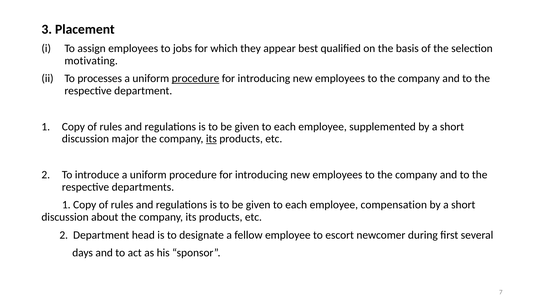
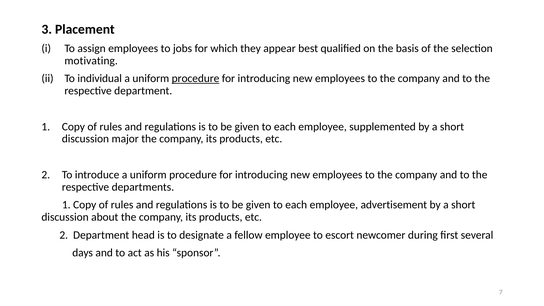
processes: processes -> individual (100, 79)
its underline: present -> none (211, 139)
compensation: compensation -> advertisement (394, 205)
